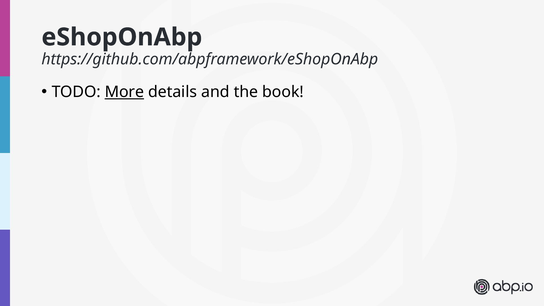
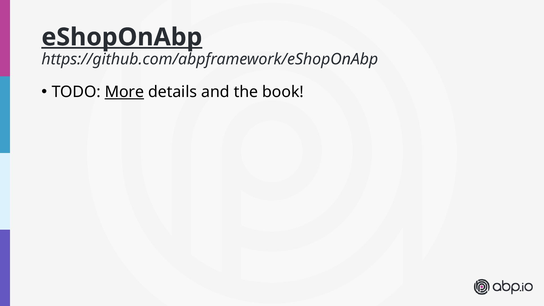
eShopOnAbp underline: none -> present (122, 37)
